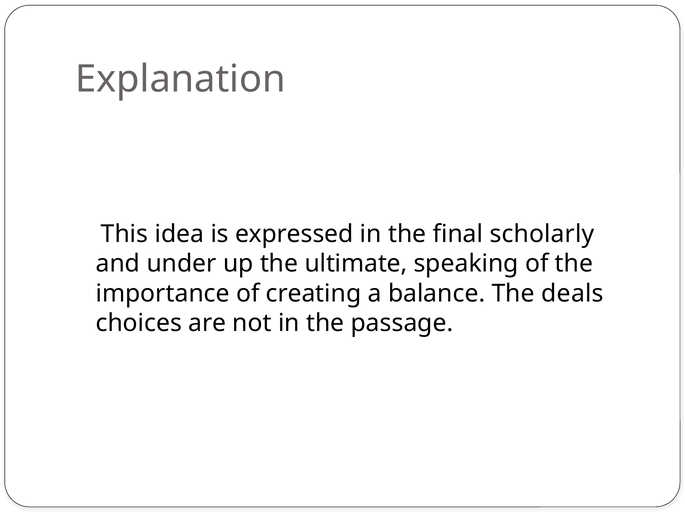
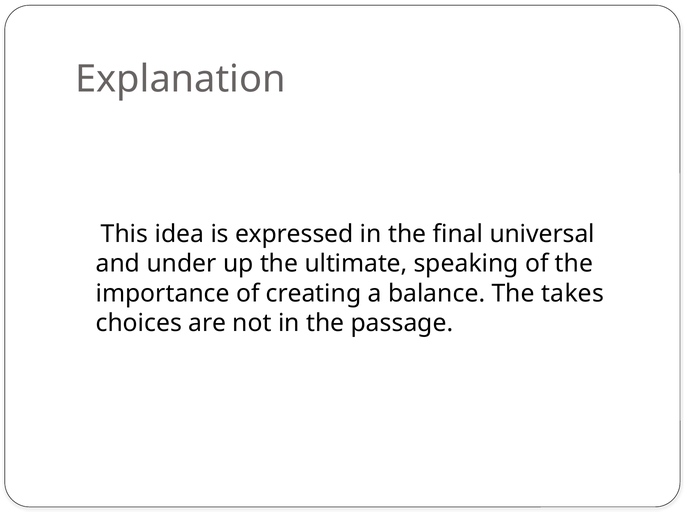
scholarly: scholarly -> universal (542, 234)
deals: deals -> takes (573, 293)
